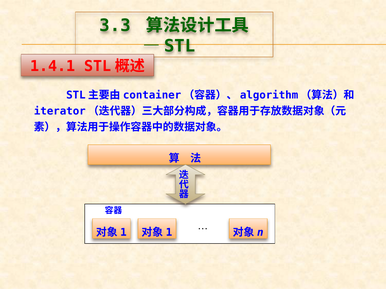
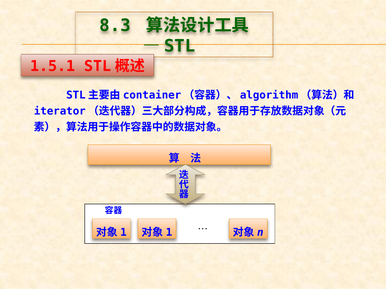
3.3: 3.3 -> 8.3 (115, 25)
1.4.1: 1.4.1 -> 1.5.1 (53, 66)
